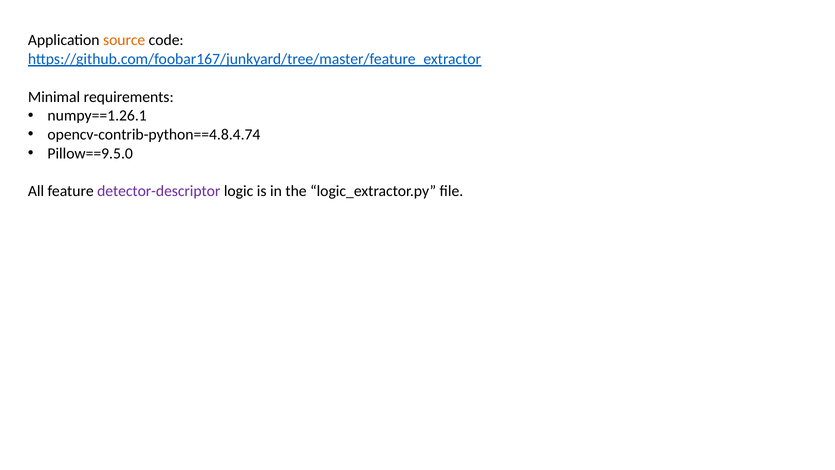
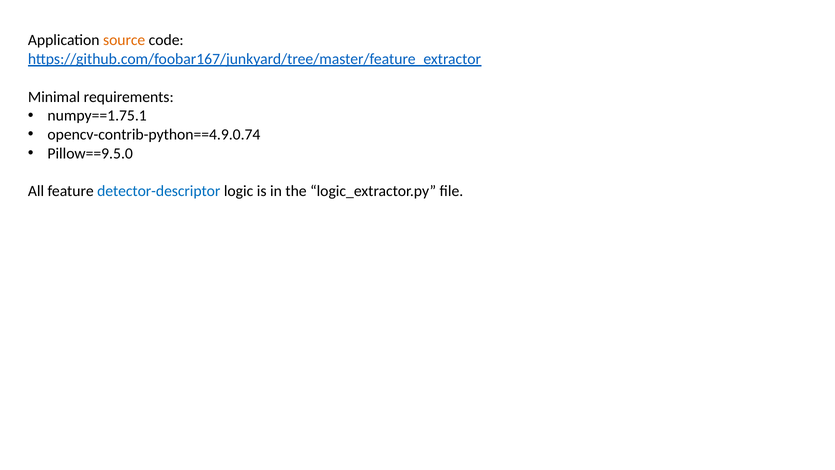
numpy==1.26.1: numpy==1.26.1 -> numpy==1.75.1 (97, 116)
opencv-contrib-python==4.8.4.74: opencv-contrib-python==4.8.4.74 -> opencv-contrib-python==4.9.0.74 (154, 134)
detector-descriptor colour: purple -> blue (159, 191)
